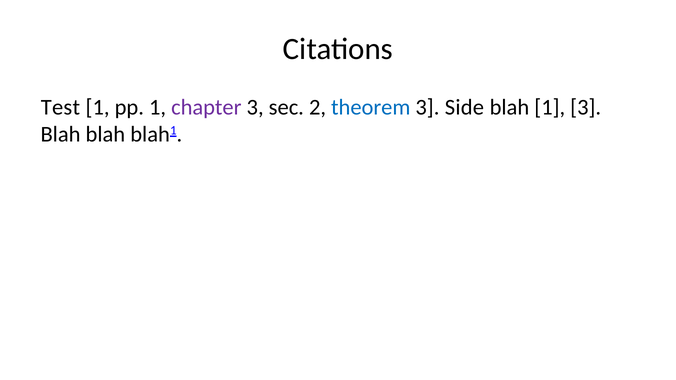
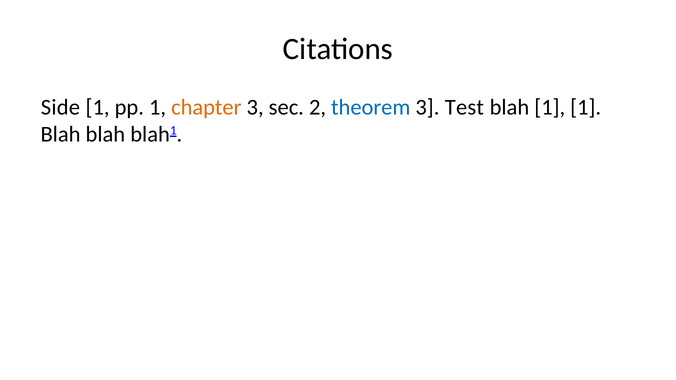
Test: Test -> Side (60, 107)
chapter colour: purple -> orange (206, 107)
Side: Side -> Test (464, 107)
1 3: 3 -> 1 (586, 107)
